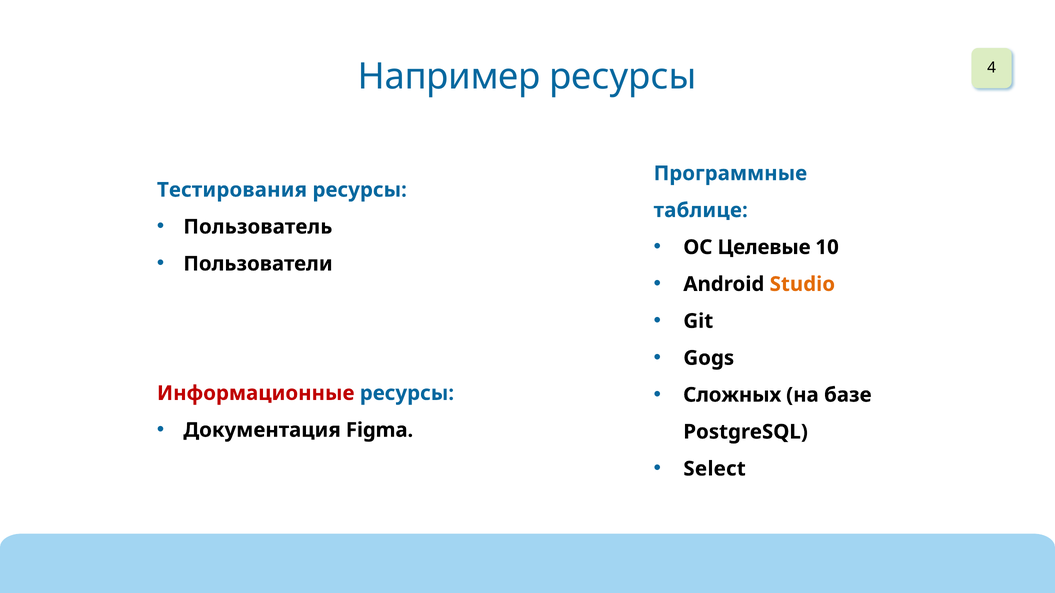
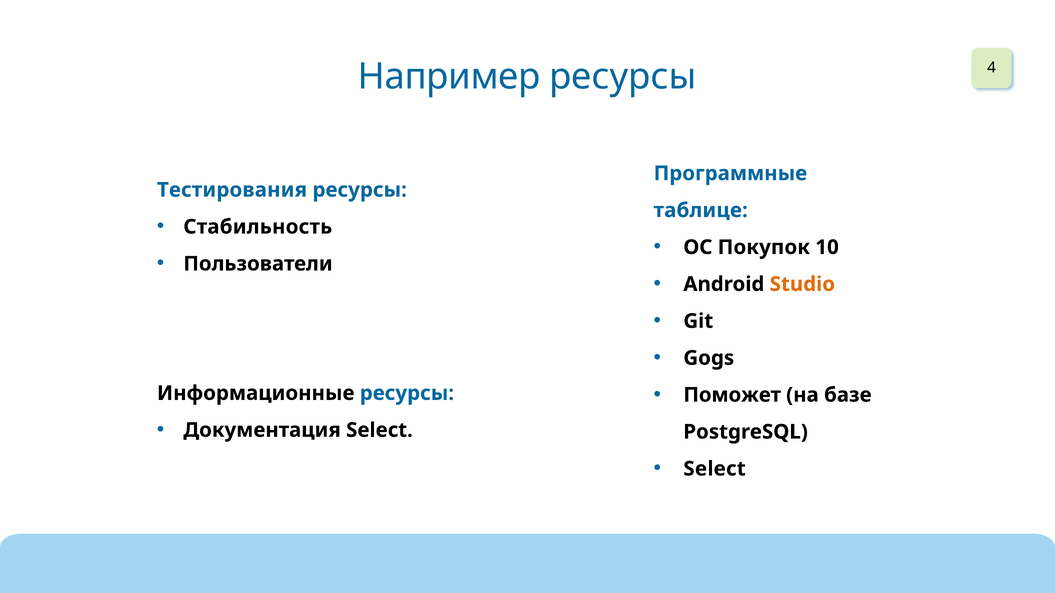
Пользователь: Пользователь -> Стабильность (258, 227)
Целевые: Целевые -> Покупок (764, 247)
Сложных: Сложных -> Поможет (732, 395)
Информационные colour: red -> black (256, 393)
Документация Figma: Figma -> Select (379, 430)
